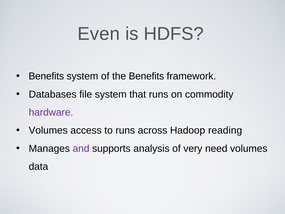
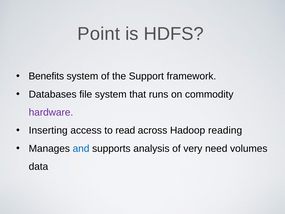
Even: Even -> Point (99, 34)
the Benefits: Benefits -> Support (146, 76)
Volumes: Volumes -> Inserting (48, 130)
to runs: runs -> read (125, 130)
and colour: purple -> blue (81, 148)
